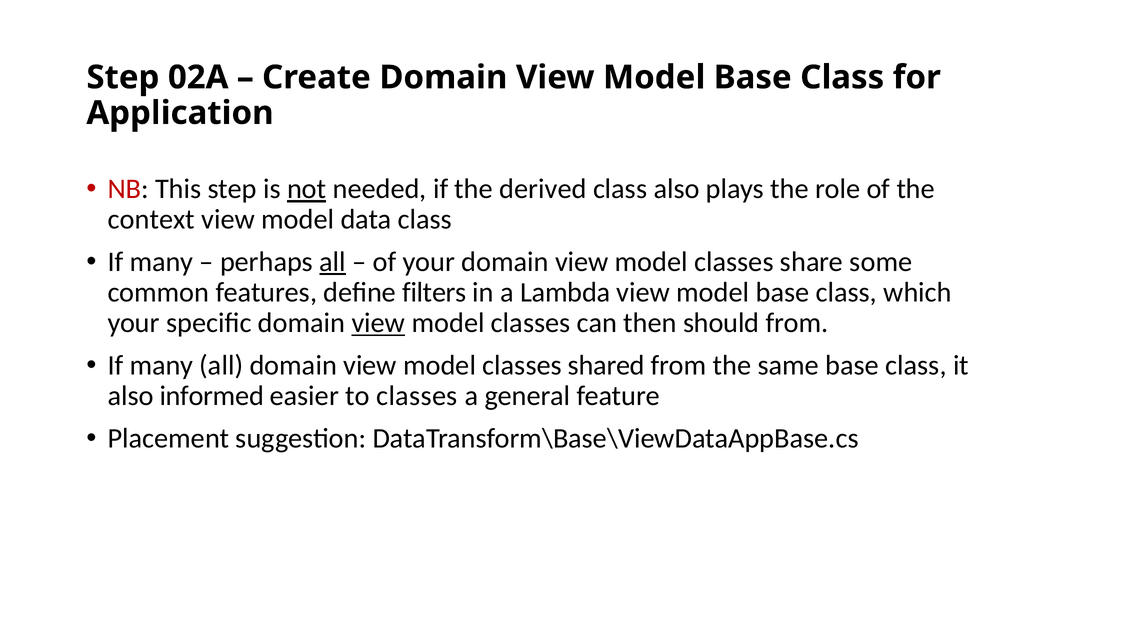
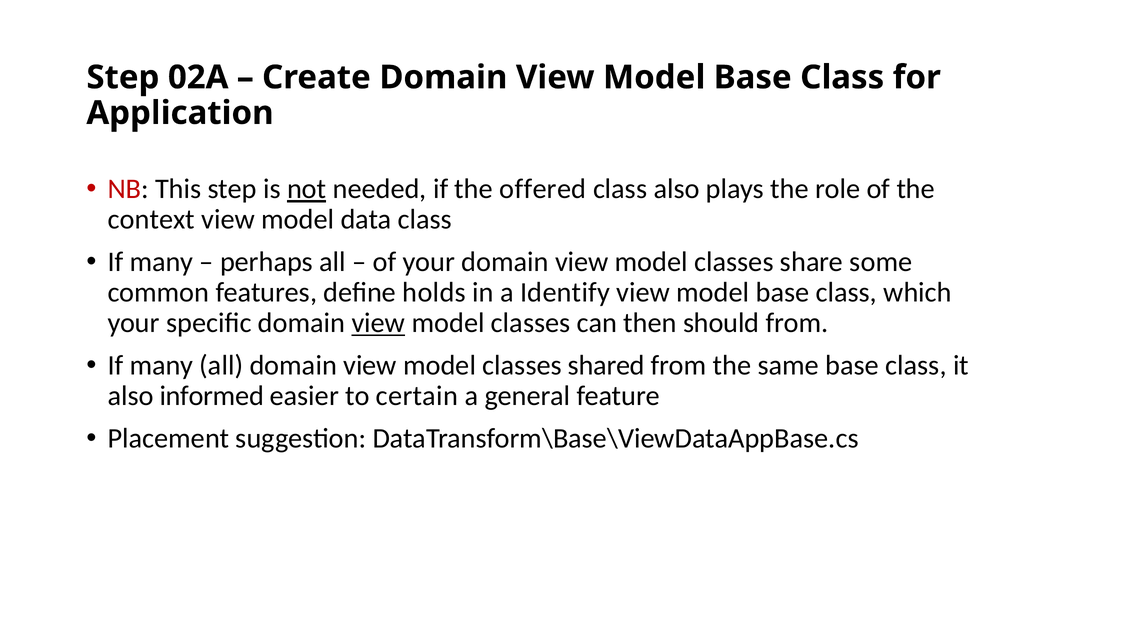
derived: derived -> offered (543, 189)
all underline: present -> none (333, 262)
filters: filters -> holds (434, 293)
Lambda: Lambda -> Identify (565, 293)
to classes: classes -> certain (417, 396)
